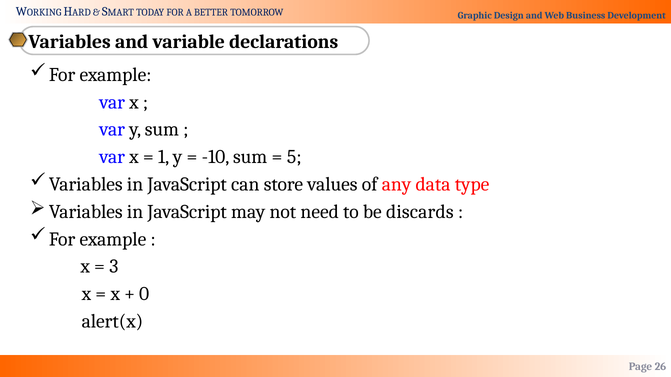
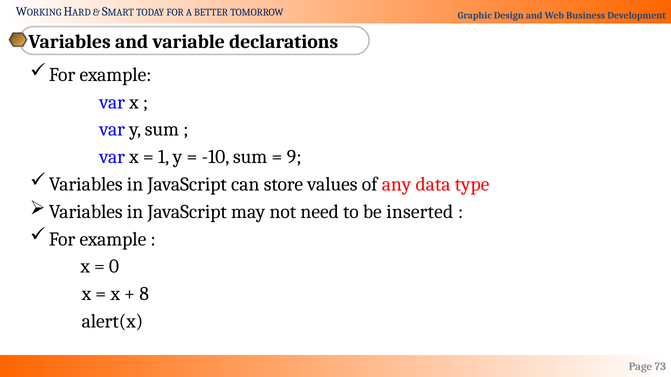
5: 5 -> 9 (294, 157)
discards: discards -> inserted (420, 212)
3: 3 -> 0 (114, 267)
0: 0 -> 8 (144, 294)
26: 26 -> 73 (660, 367)
